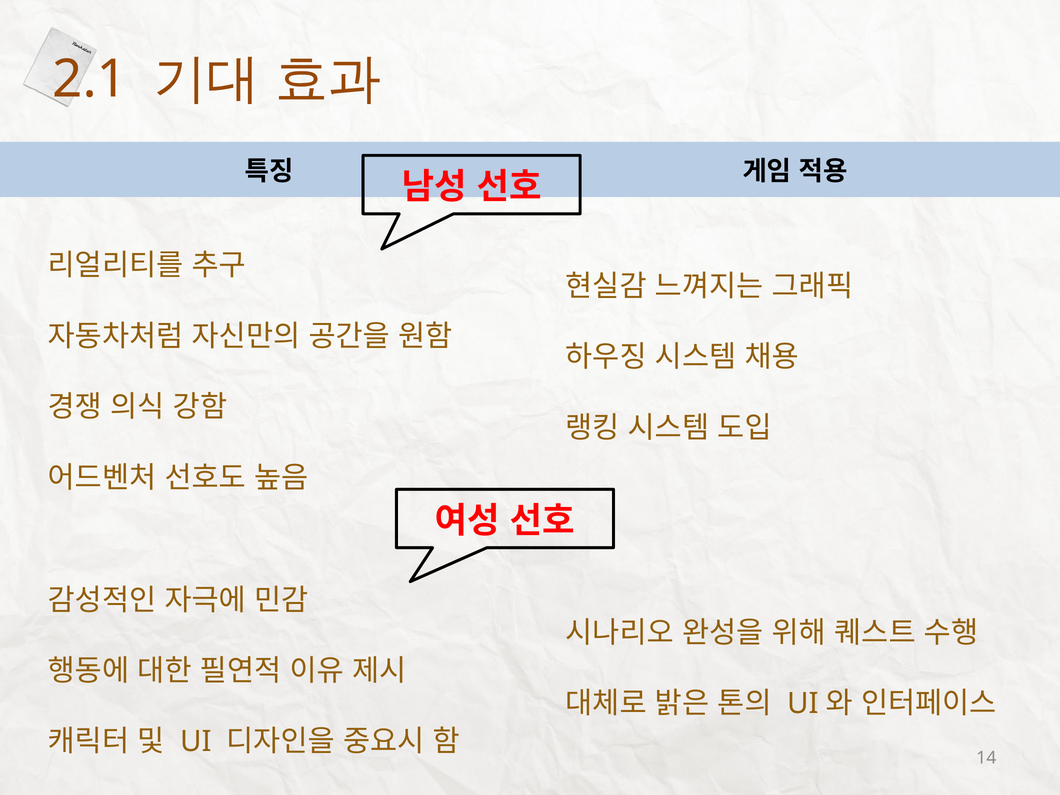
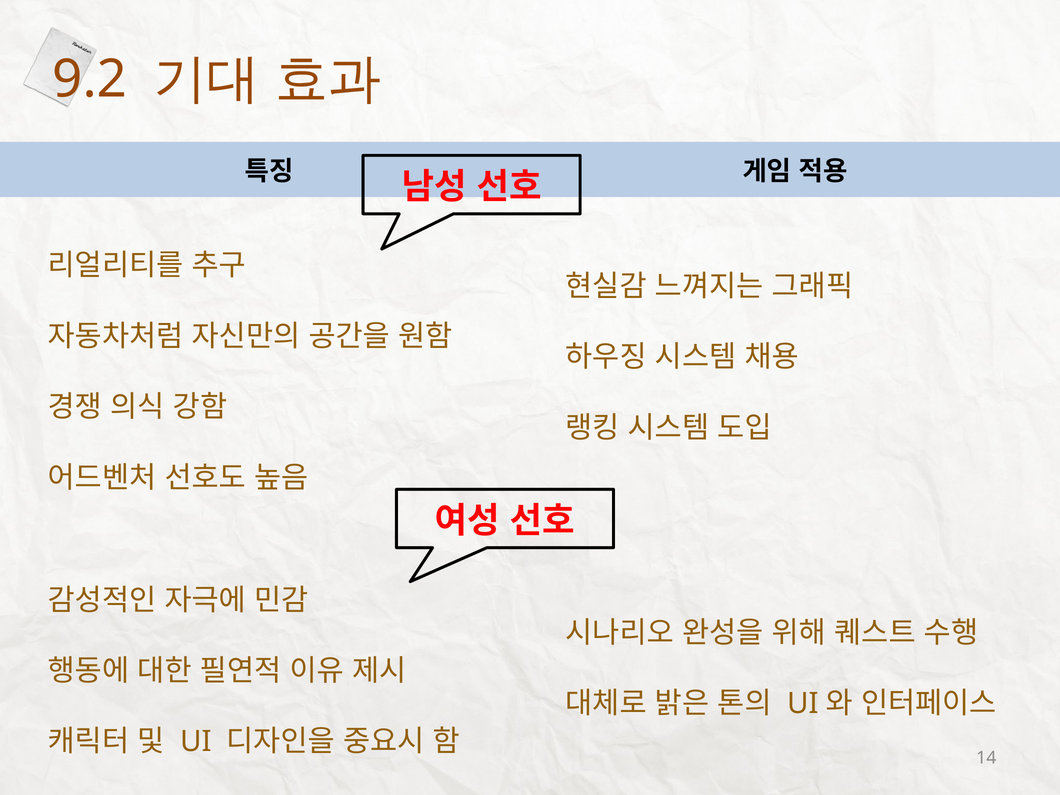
2.1: 2.1 -> 9.2 (90, 79)
